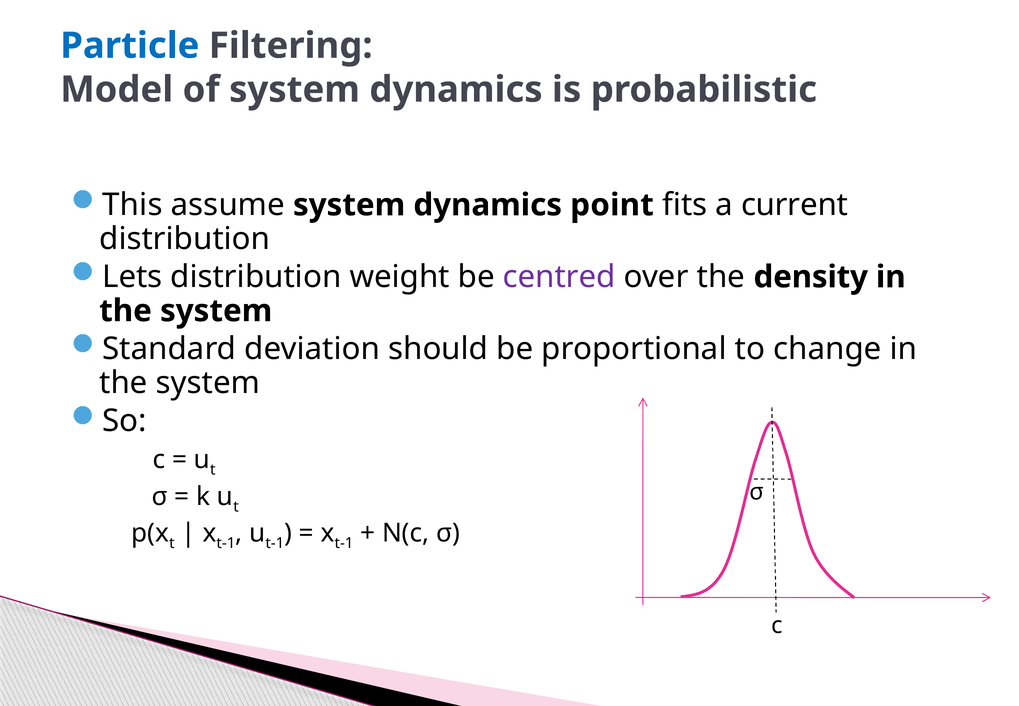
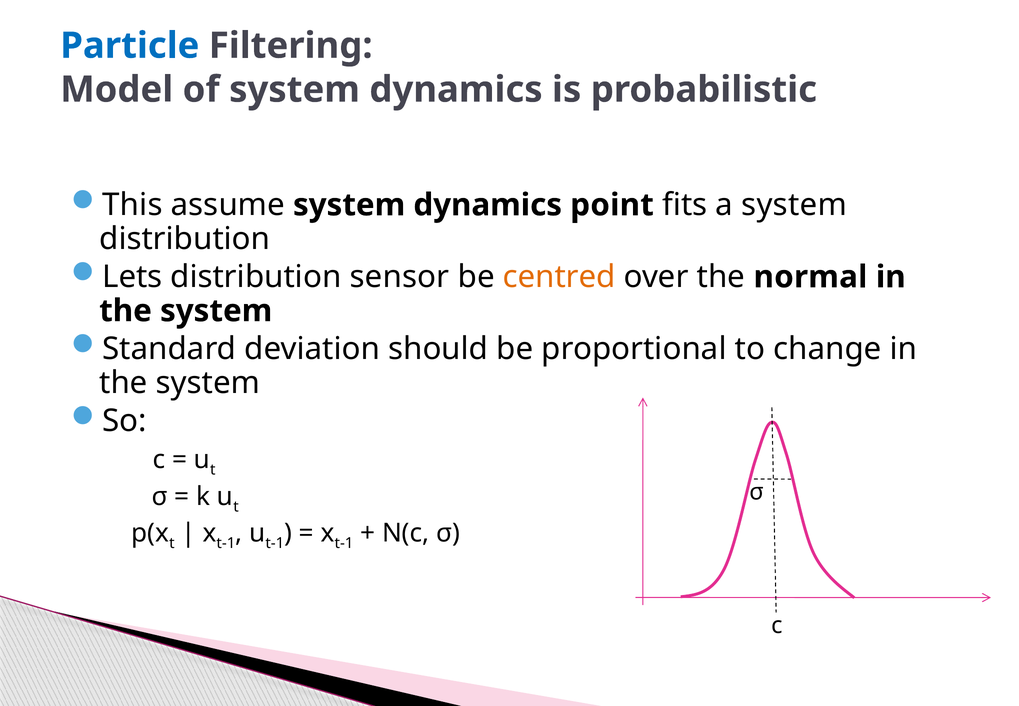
a current: current -> system (794, 205)
weight: weight -> sensor (400, 277)
centred colour: purple -> orange (559, 277)
density: density -> normal (811, 277)
